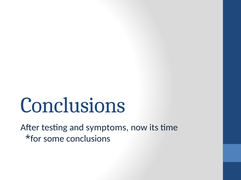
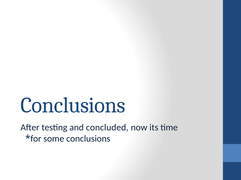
symptoms: symptoms -> concluded (107, 128)
